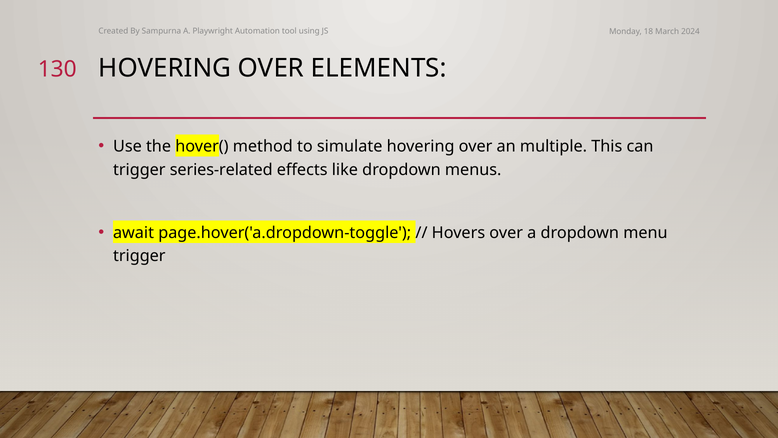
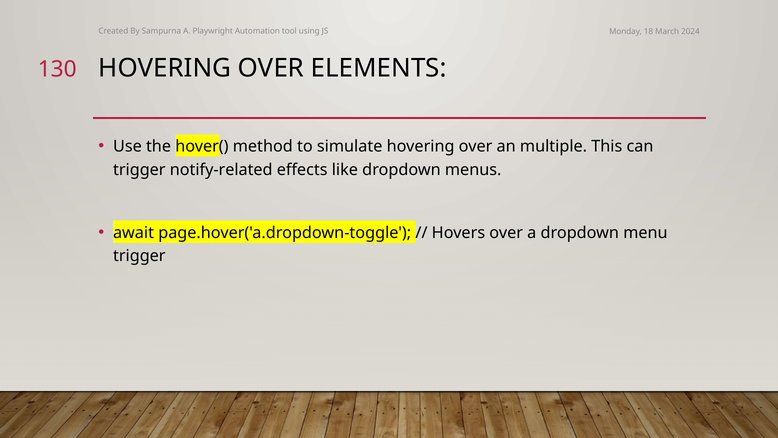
series-related: series-related -> notify-related (221, 170)
